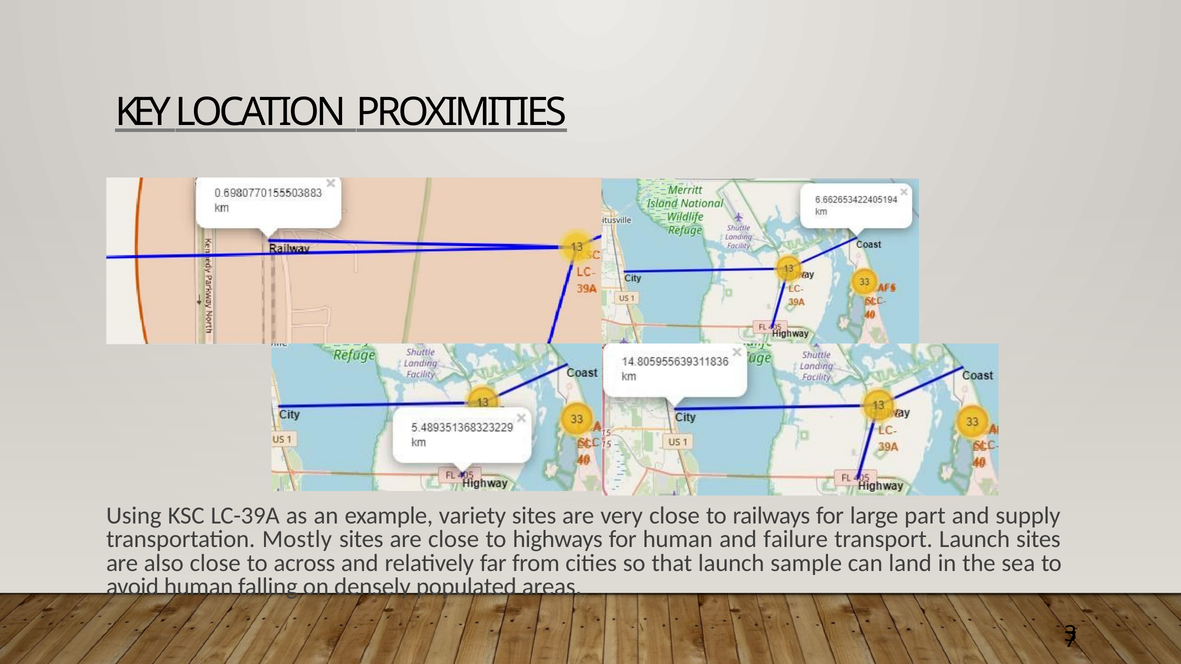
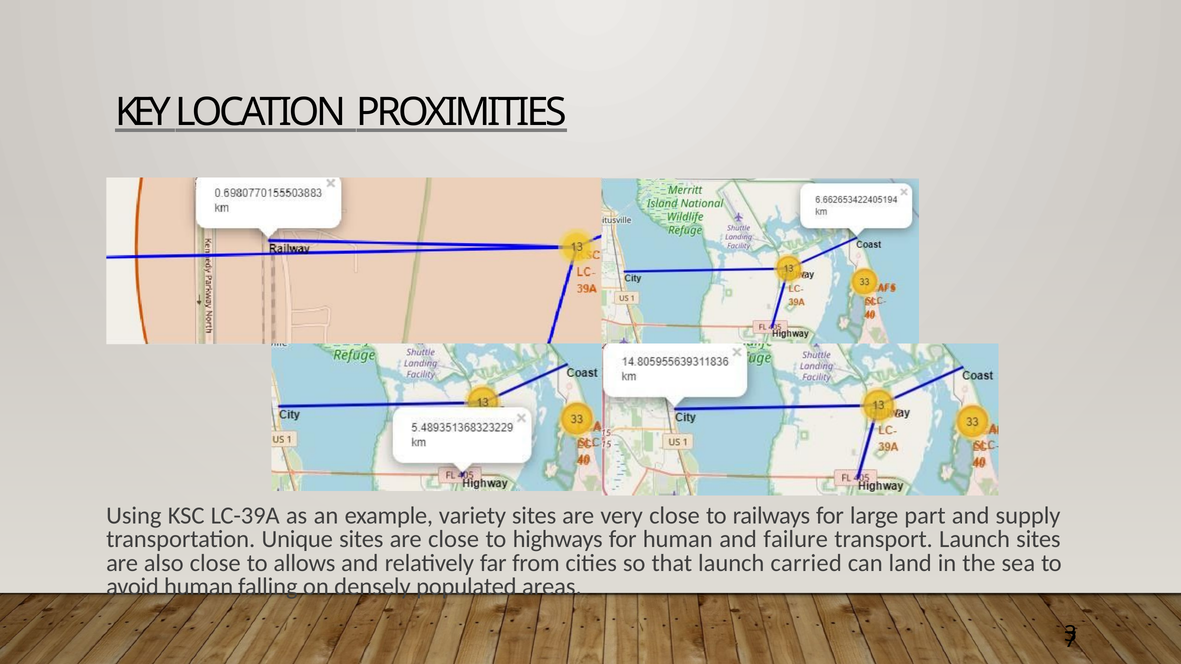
Mostly: Mostly -> Unique (297, 540)
across: across -> allows (304, 563)
sample: sample -> carried (806, 563)
